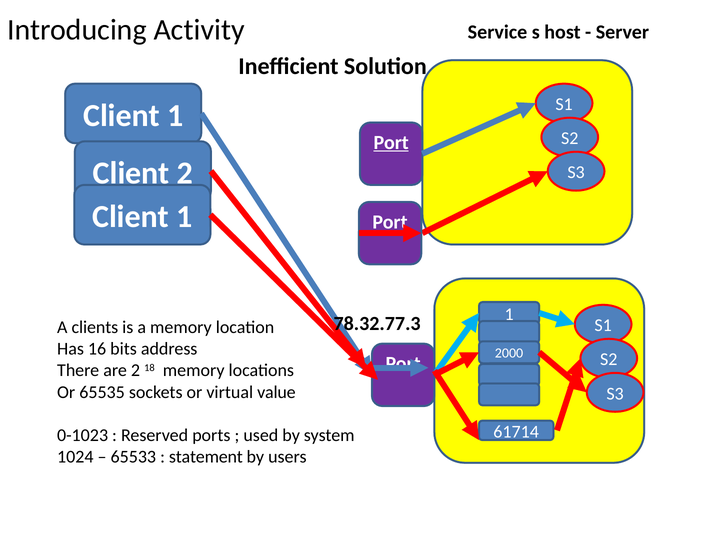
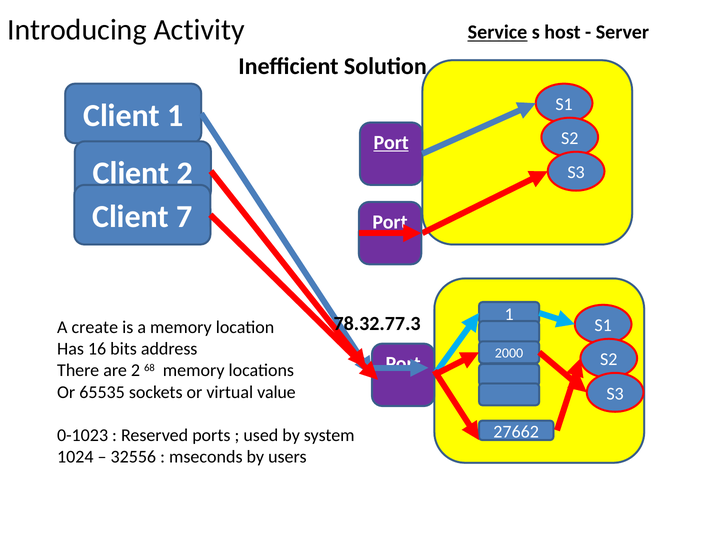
Service underline: none -> present (497, 32)
1: 1 -> 7 (184, 217)
clients: clients -> create (95, 327)
18: 18 -> 68 (149, 368)
61714: 61714 -> 27662 (516, 432)
65533: 65533 -> 32556 (133, 457)
statement: statement -> mseconds (206, 457)
